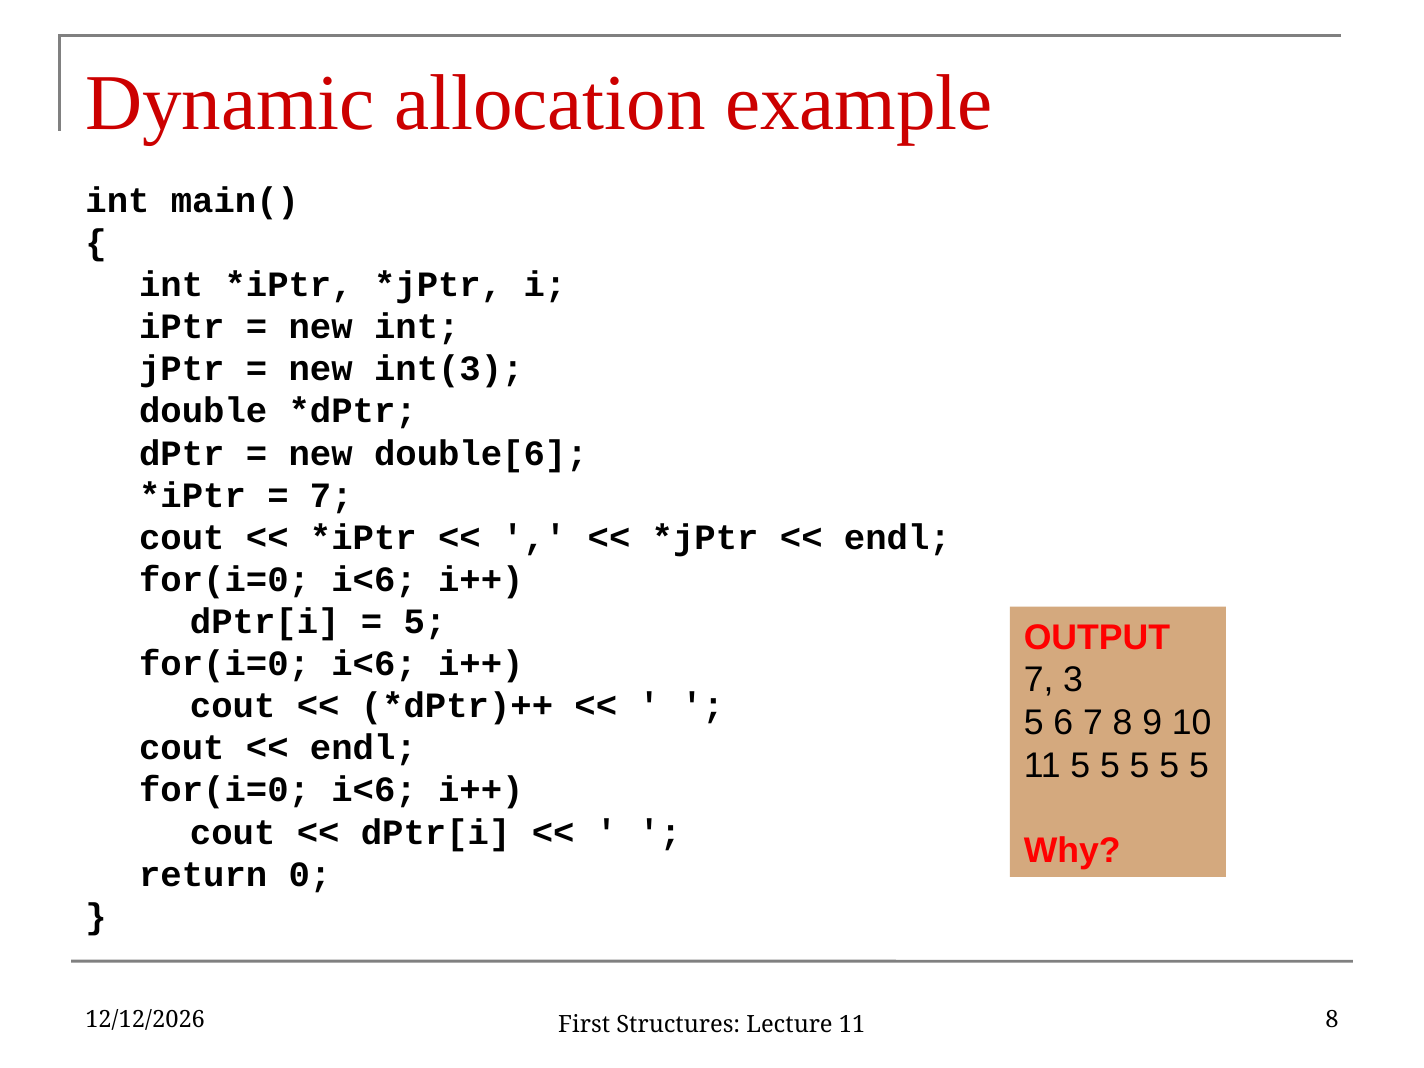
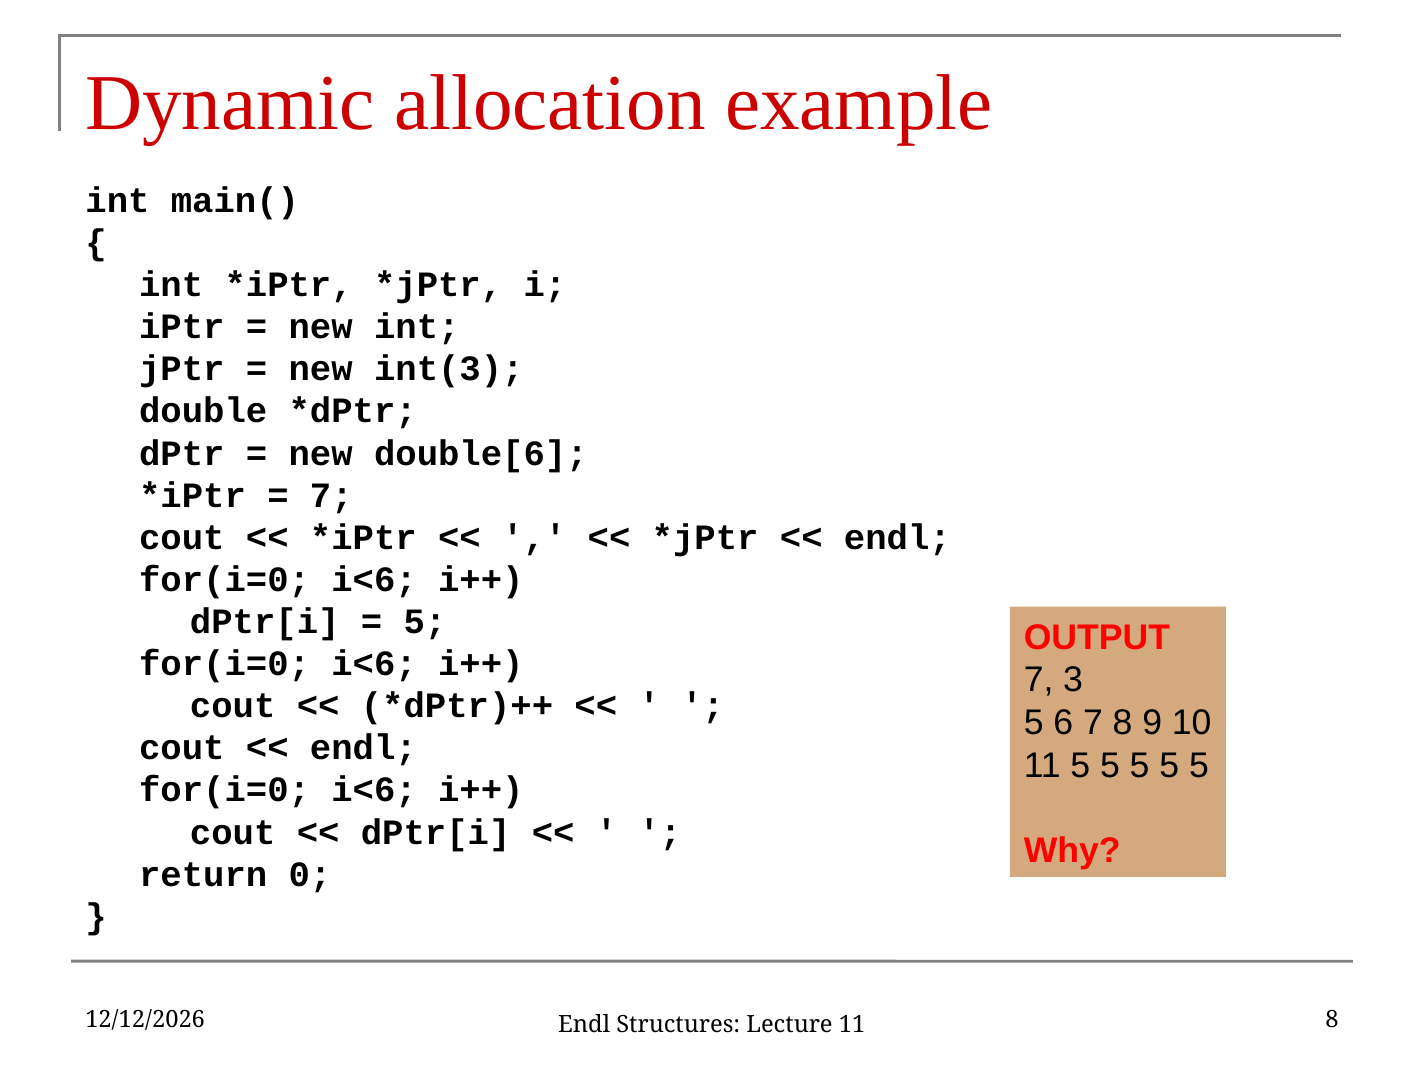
First: First -> Endl (584, 1025)
